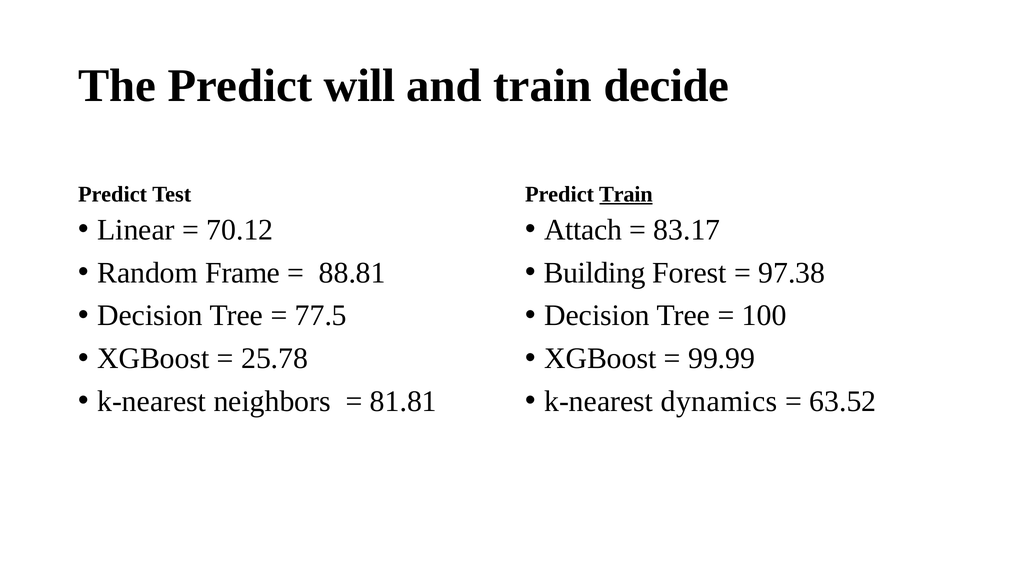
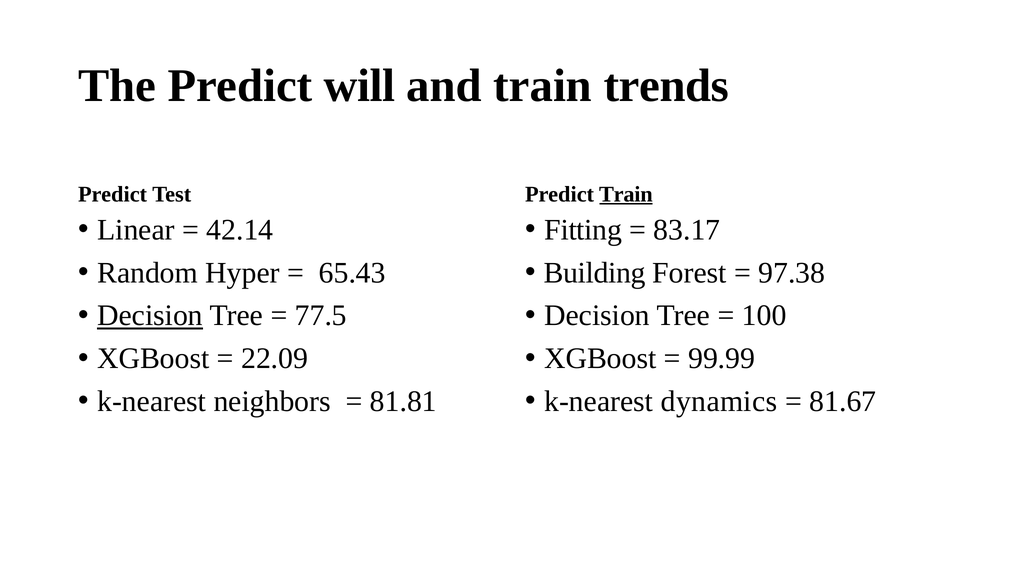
decide: decide -> trends (666, 86)
70.12: 70.12 -> 42.14 (240, 230)
Attach: Attach -> Fitting (583, 230)
Frame: Frame -> Hyper (243, 273)
88.81: 88.81 -> 65.43 (352, 273)
Decision underline: none -> present (150, 315)
25.78: 25.78 -> 22.09 (275, 358)
63.52: 63.52 -> 81.67 (843, 401)
